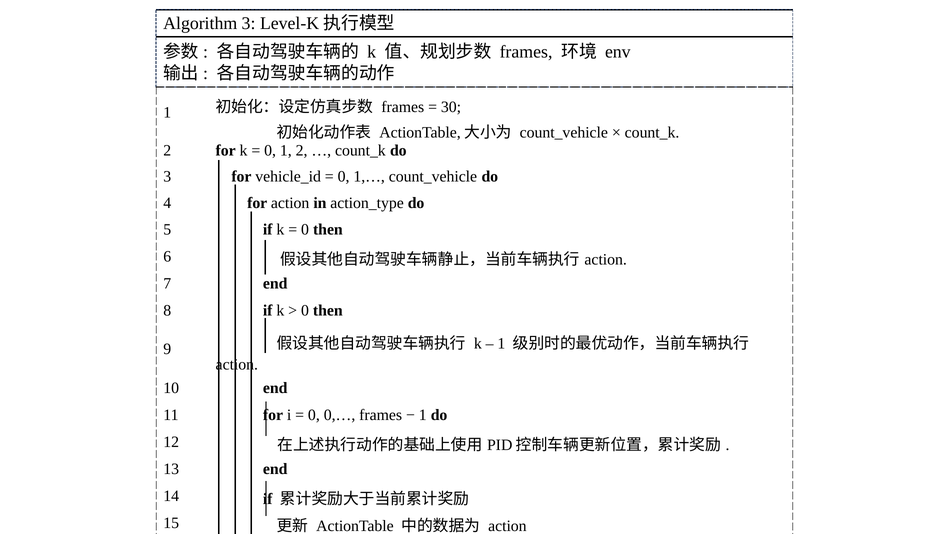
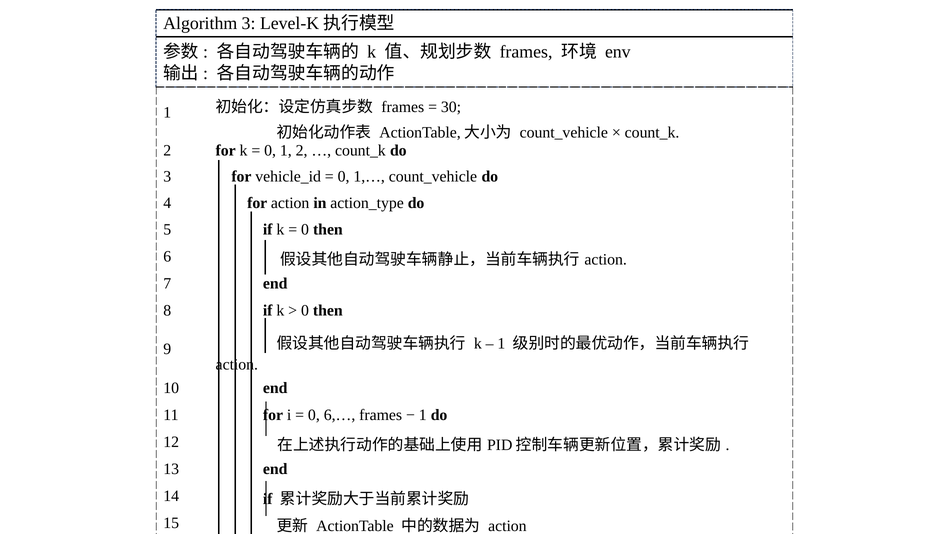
0,…: 0,… -> 6,… (340, 415)
